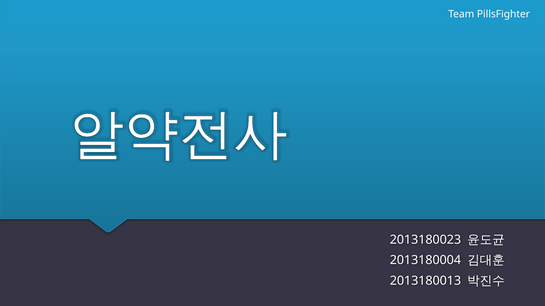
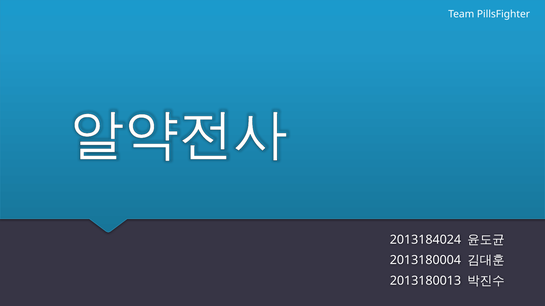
2013180023: 2013180023 -> 2013184024 (425, 240)
